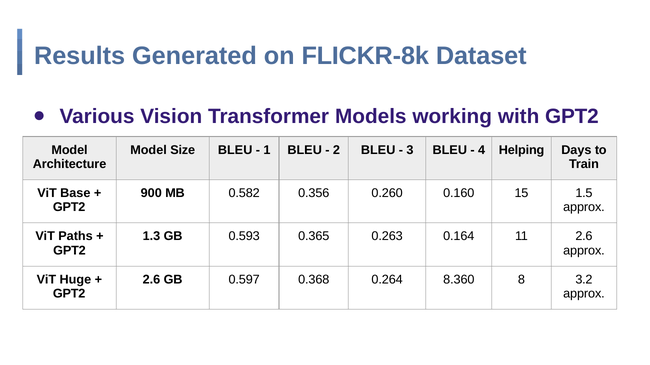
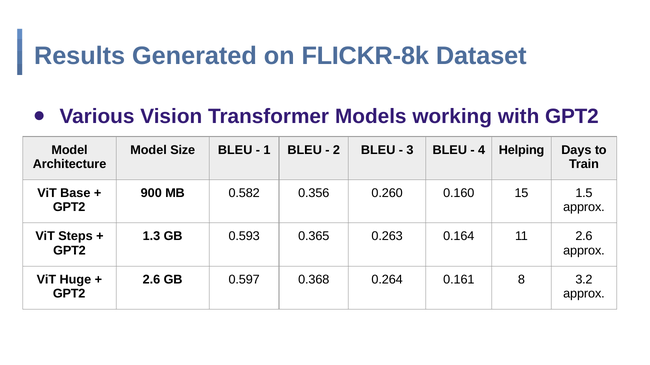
Paths: Paths -> Steps (76, 237)
8.360: 8.360 -> 0.161 (459, 280)
